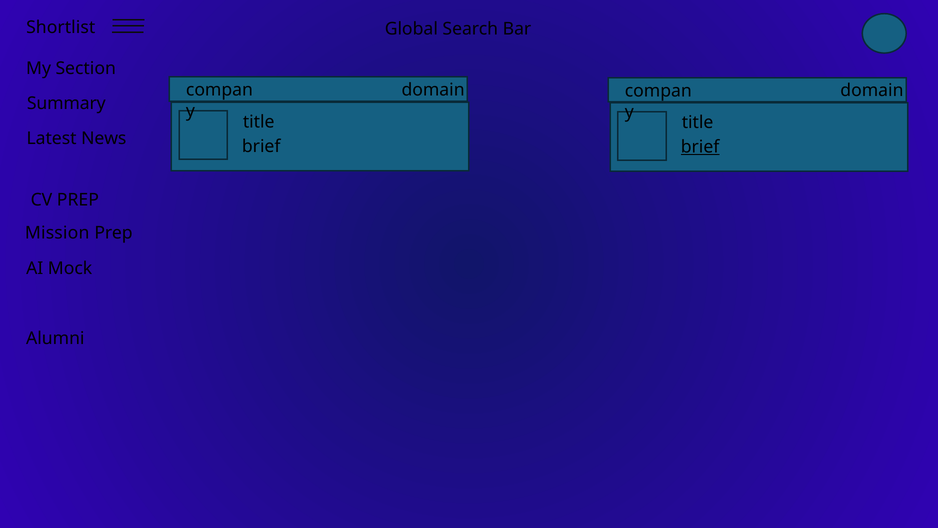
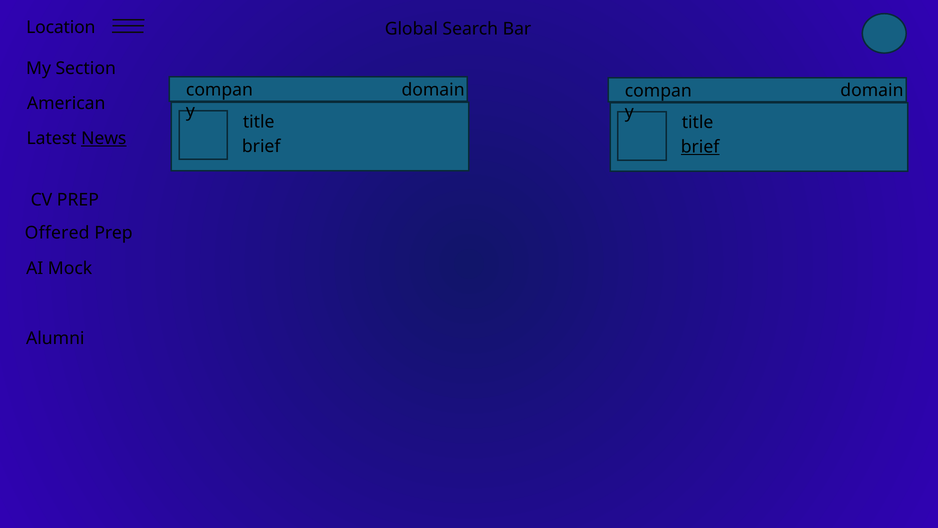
Shortlist: Shortlist -> Location (61, 27)
Summary: Summary -> American (66, 103)
News underline: none -> present (104, 138)
Mission: Mission -> Offered (57, 233)
